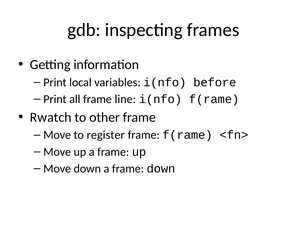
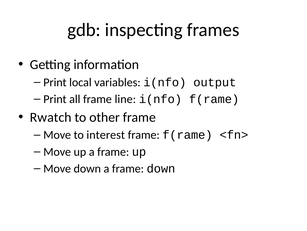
before: before -> output (215, 82)
register: register -> interest (106, 135)
